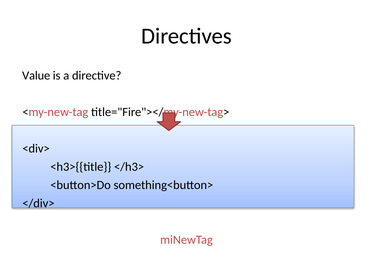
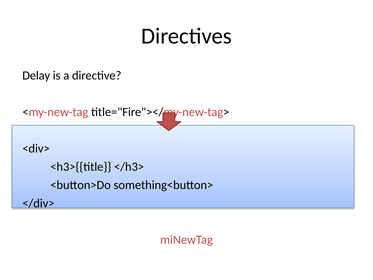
Value: Value -> Delay (36, 75)
